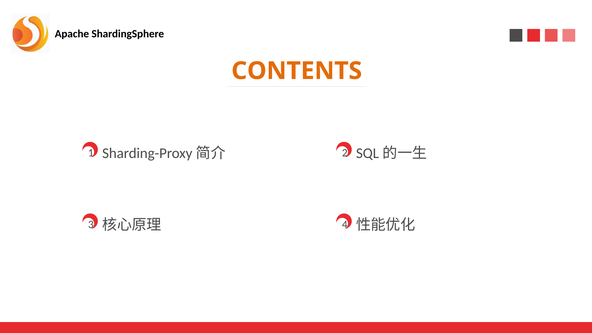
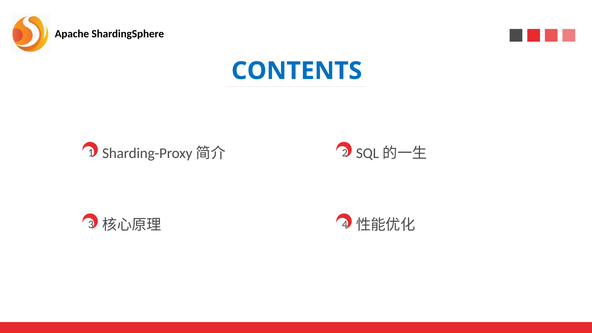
CONTENTS colour: orange -> blue (297, 71)
